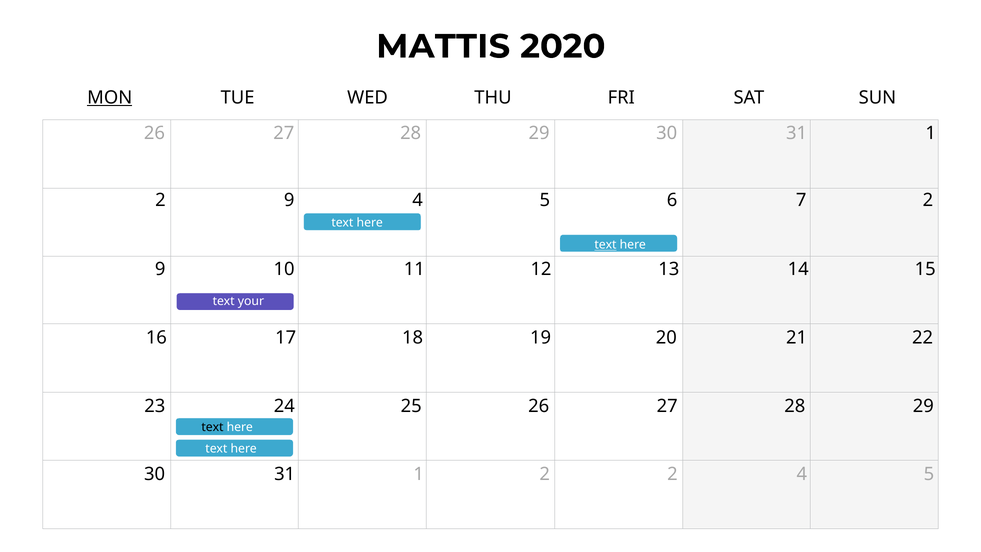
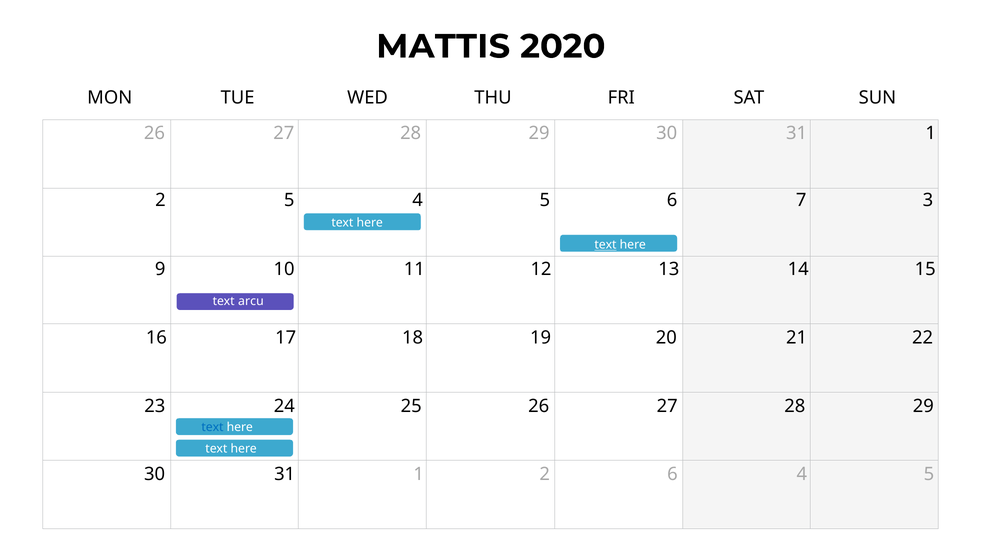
MON underline: present -> none (110, 98)
9: 9 -> 5 (289, 200)
7 2: 2 -> 3 (928, 200)
your: your -> arcu (251, 301)
text colour: black -> blue (212, 427)
2 2: 2 -> 6 (672, 474)
